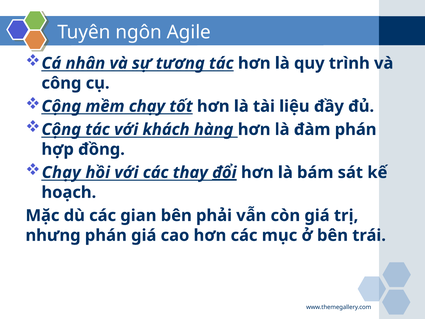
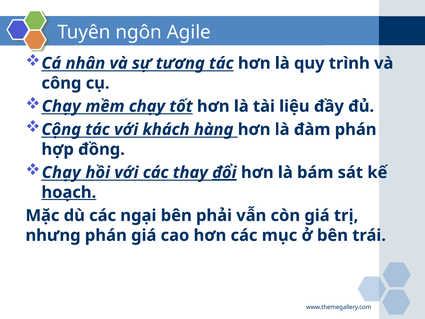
Cộng: Cộng -> Chạy (61, 106)
hoạch underline: none -> present (69, 192)
gian: gian -> ngại (138, 215)
